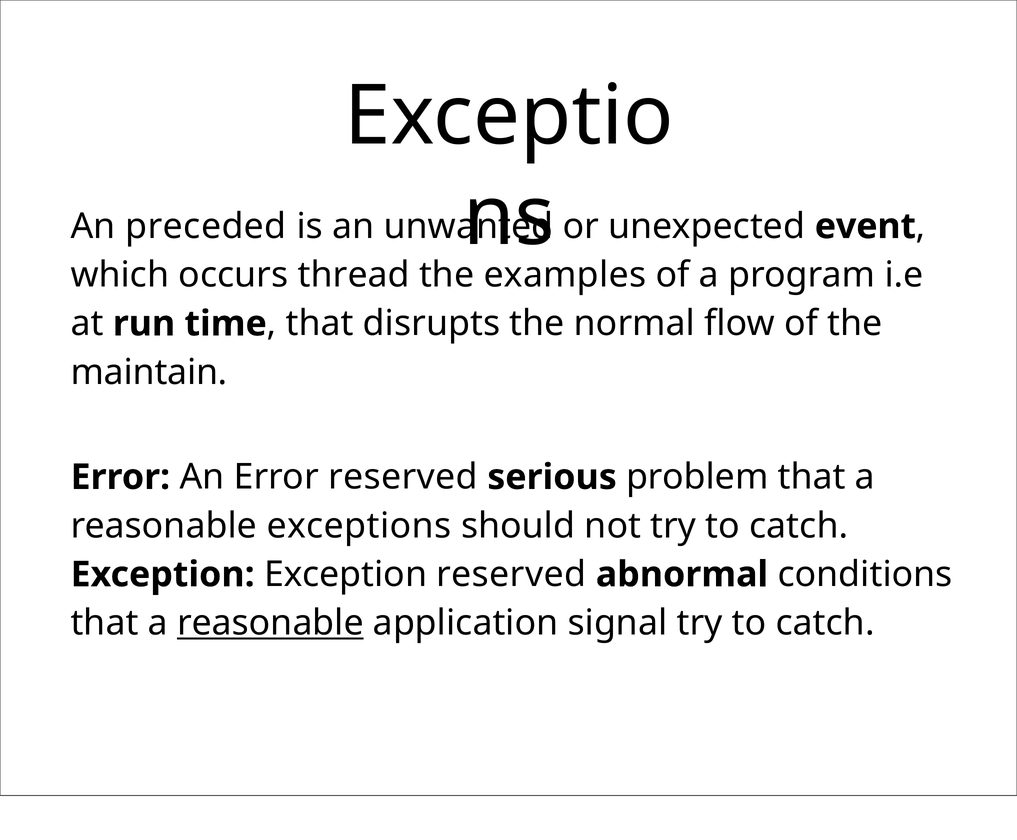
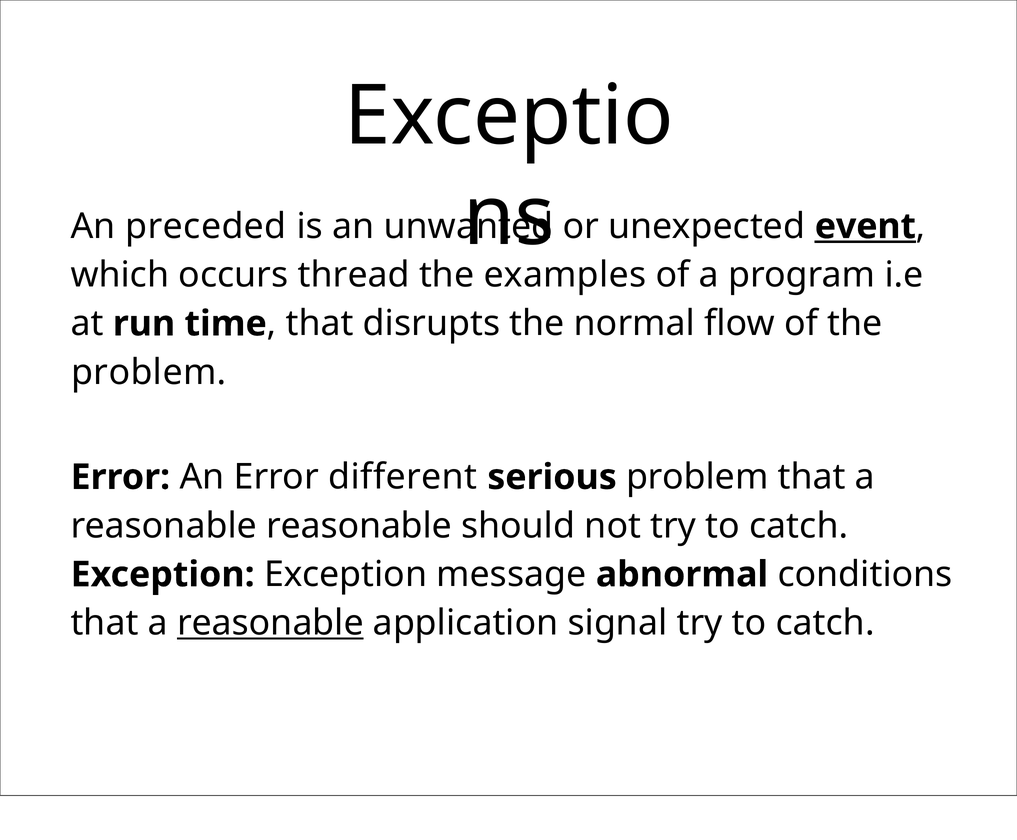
event underline: none -> present (865, 226)
maintain: maintain -> problem (149, 372)
Error reserved: reserved -> different (403, 477)
reasonable exceptions: exceptions -> reasonable (359, 526)
Exception reserved: reserved -> message (511, 575)
